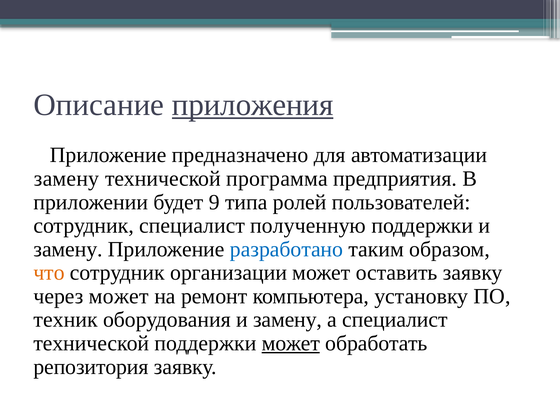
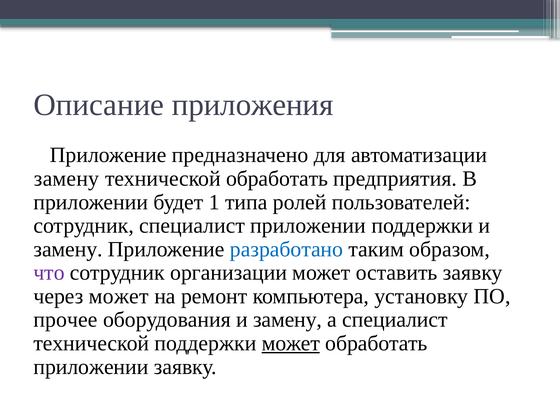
приложения underline: present -> none (253, 105)
технической программа: программа -> обработать (277, 179)
9: 9 -> 1 (214, 202)
специалист полученную: полученную -> приложении (308, 226)
что colour: orange -> purple (49, 273)
техник: техник -> прочее (66, 320)
репозитория: репозитория -> приложении (91, 367)
